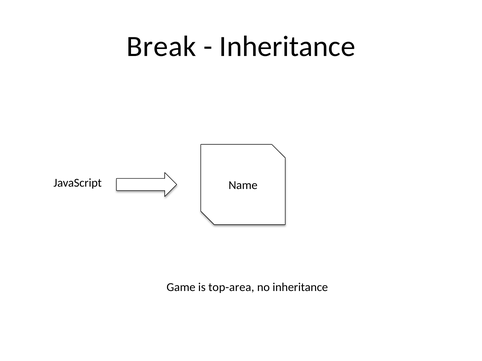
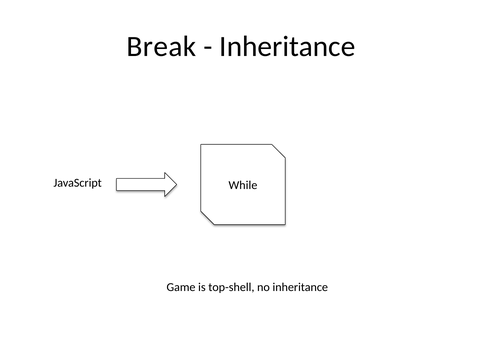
Name: Name -> While (243, 186)
top-area: top-area -> top-shell (231, 288)
